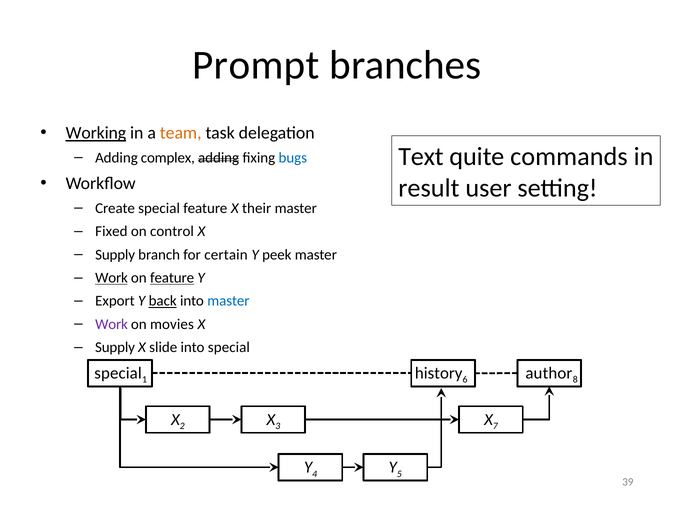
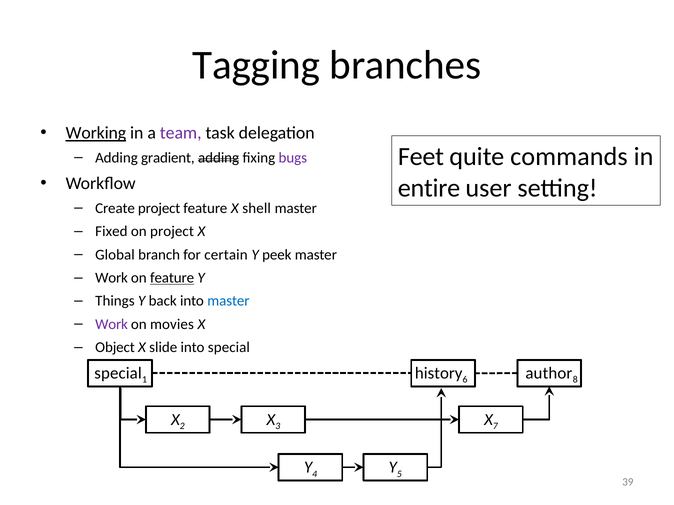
Prompt: Prompt -> Tagging (256, 65)
team colour: orange -> purple (181, 133)
Text: Text -> Feet (421, 157)
complex: complex -> gradient (168, 158)
bugs colour: blue -> purple (293, 158)
result: result -> entire (429, 188)
Create special: special -> project (159, 208)
their: their -> shell (257, 208)
on control: control -> project (172, 232)
Supply: Supply -> Global (115, 255)
Work underline: present -> none (112, 278)
Export: Export -> Things (115, 301)
back underline: present -> none (163, 301)
Supply: Supply -> Object (115, 348)
